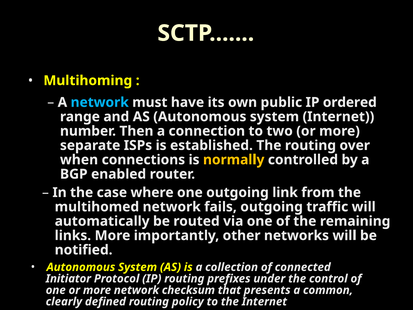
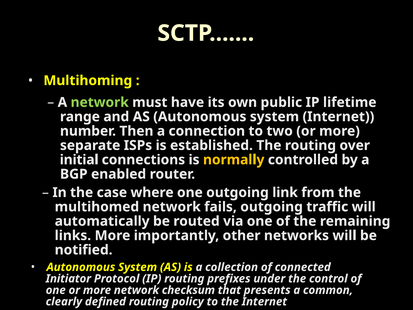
network colour: light blue -> light green (100, 102)
ordered: ordered -> lifetime (350, 102)
when: when -> initial (79, 160)
